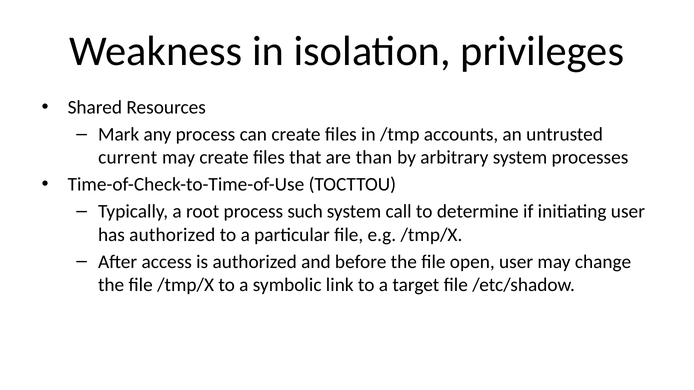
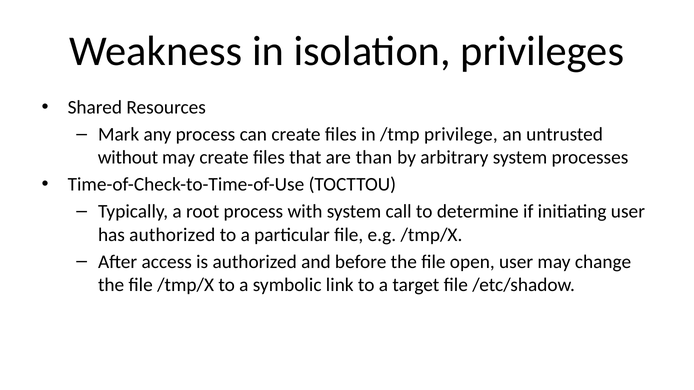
accounts: accounts -> privilege (461, 135)
current: current -> without (128, 158)
such: such -> with (305, 212)
